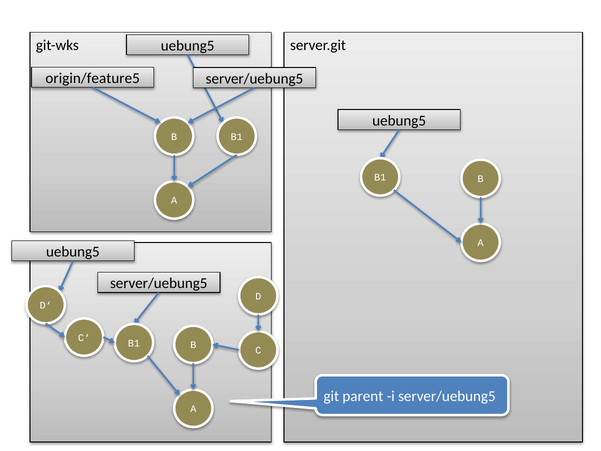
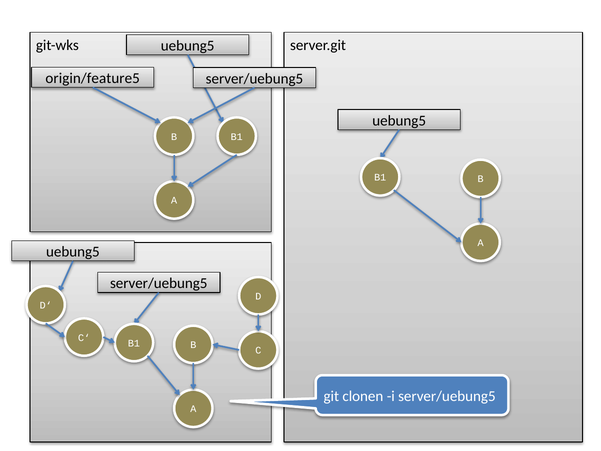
parent: parent -> clonen (363, 396)
